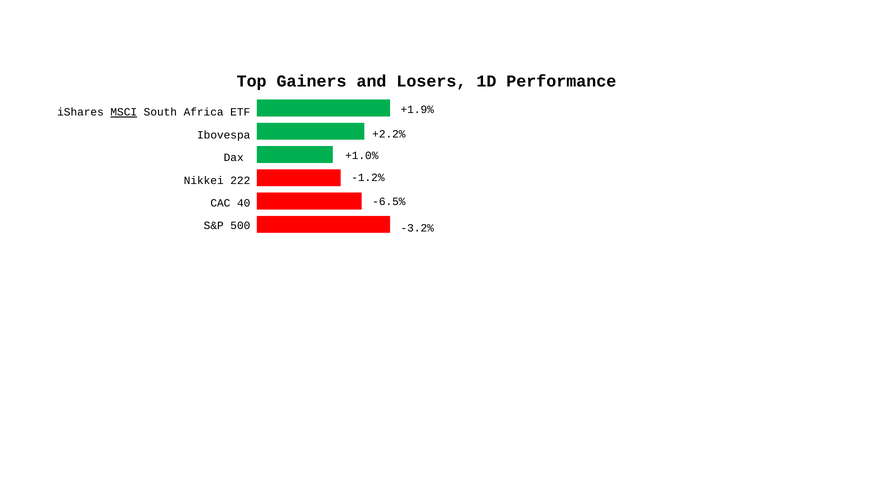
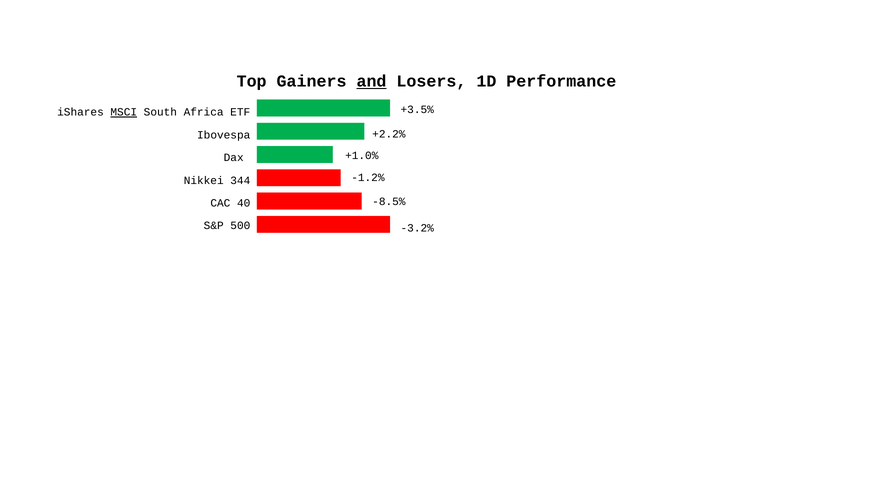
and underline: none -> present (372, 81)
+1.9%: +1.9% -> +3.5% (417, 109)
222: 222 -> 344 (240, 180)
-6.5%: -6.5% -> -8.5% (389, 201)
